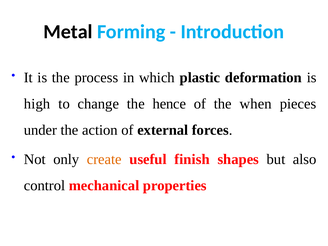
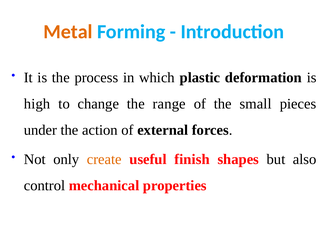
Metal colour: black -> orange (68, 32)
hence: hence -> range (169, 104)
when: when -> small (256, 104)
